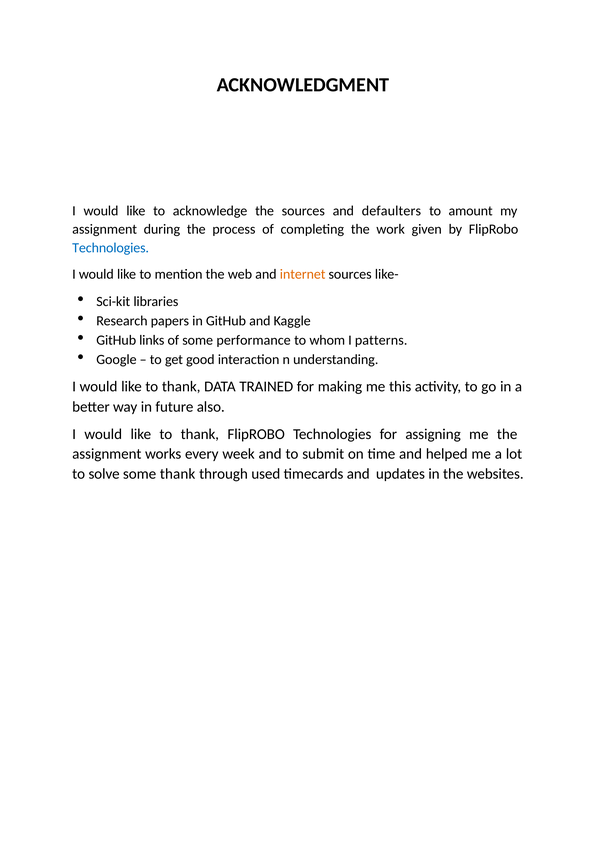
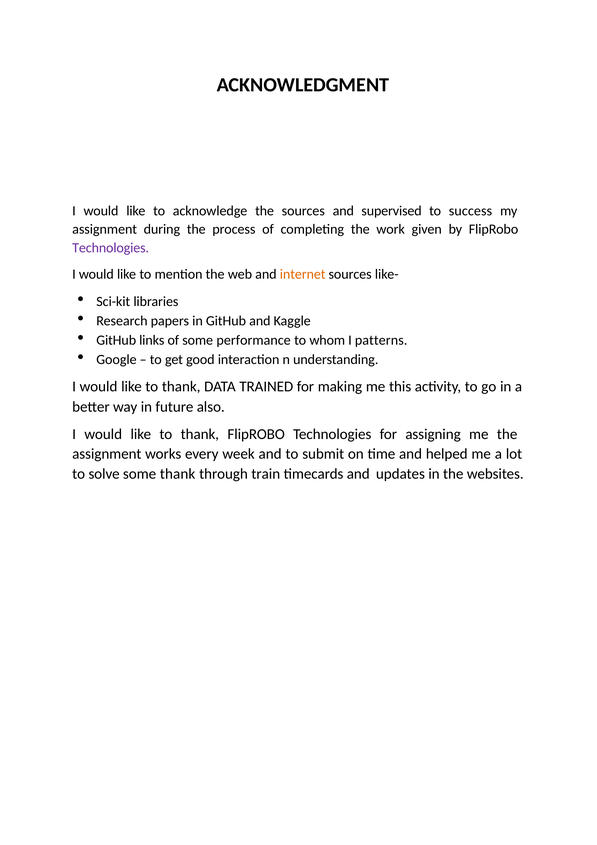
defaulters: defaulters -> supervised (392, 211)
amount: amount -> success (470, 211)
Technologies colour: blue -> purple (111, 248)
used: used -> train (266, 474)
